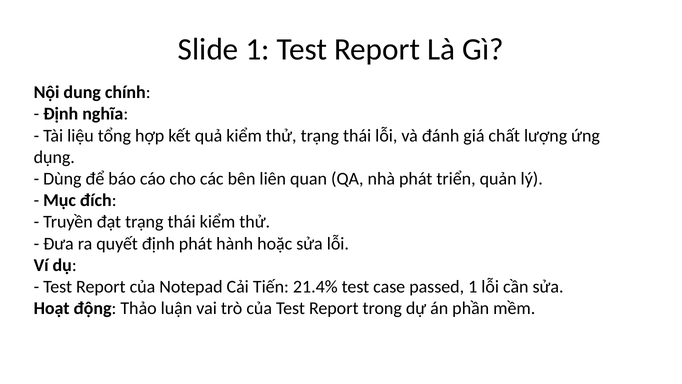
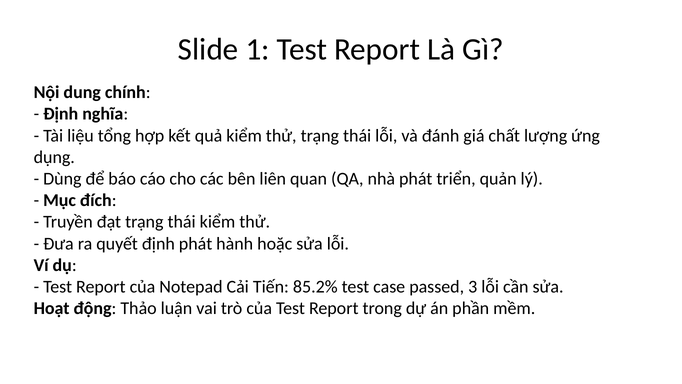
21.4%: 21.4% -> 85.2% (315, 287)
passed 1: 1 -> 3 (473, 287)
